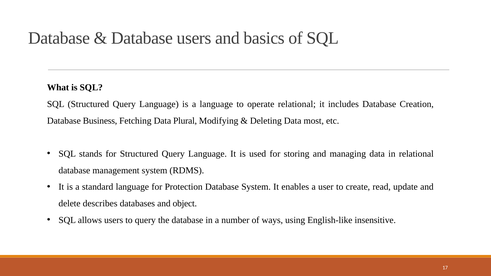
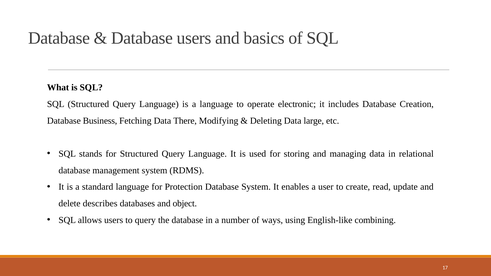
operate relational: relational -> electronic (297, 104)
Plural: Plural -> There (185, 121)
most: most -> large (314, 121)
insensitive: insensitive -> combining (375, 220)
